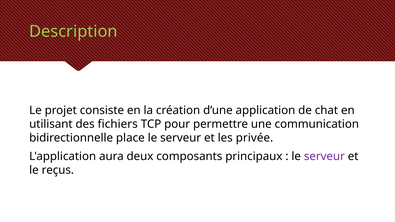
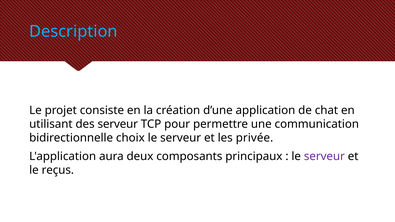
Description colour: light green -> light blue (73, 31)
des fichiers: fichiers -> serveur (118, 124)
place: place -> choix (130, 138)
